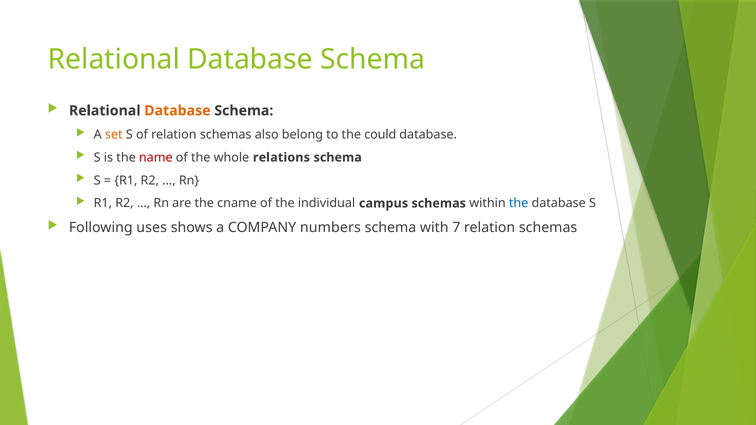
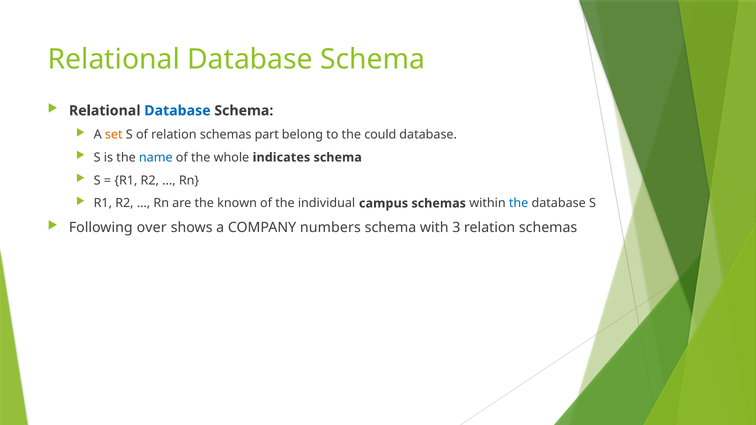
Database colour: orange -> blue (177, 111)
also: also -> part (267, 135)
name colour: red -> blue (156, 158)
relations: relations -> indicates (281, 158)
cname: cname -> known (237, 203)
uses: uses -> over (152, 227)
7: 7 -> 3 (456, 227)
